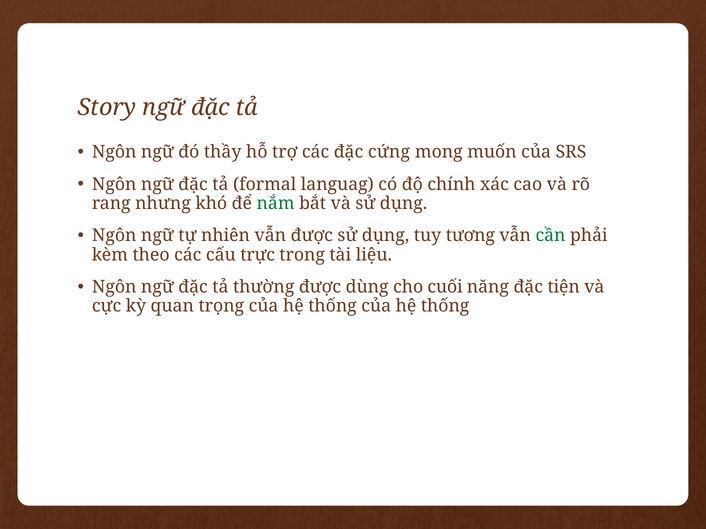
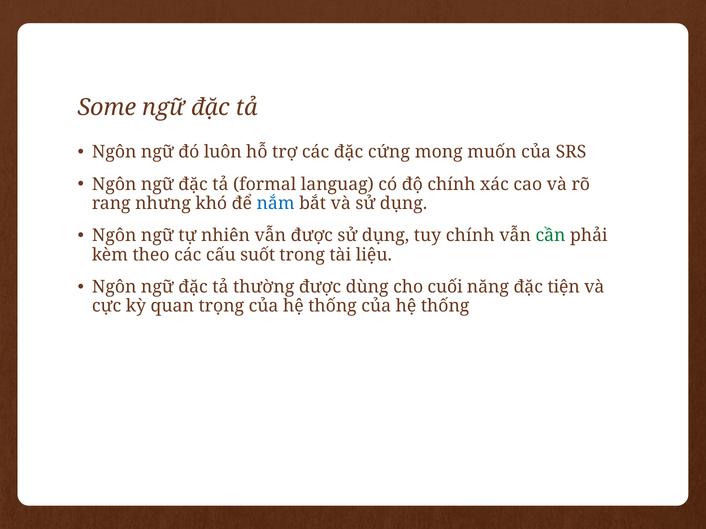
Story: Story -> Some (107, 108)
thầy: thầy -> luôn (223, 152)
nắm colour: green -> blue (276, 204)
tuy tương: tương -> chính (470, 236)
trực: trực -> suốt (258, 255)
